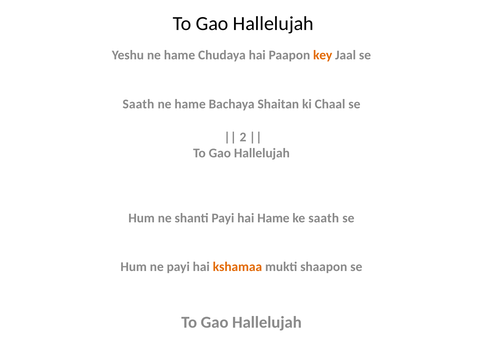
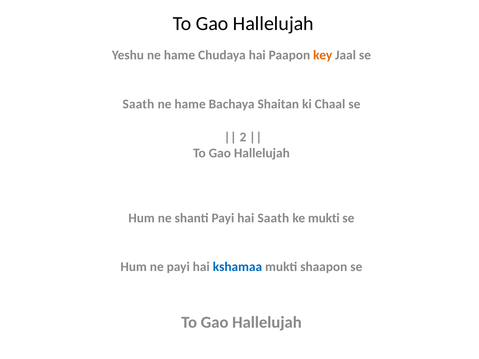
hai Hame: Hame -> Saath (273, 218)
ke saath: saath -> mukti (324, 218)
kshamaa colour: orange -> blue (237, 267)
